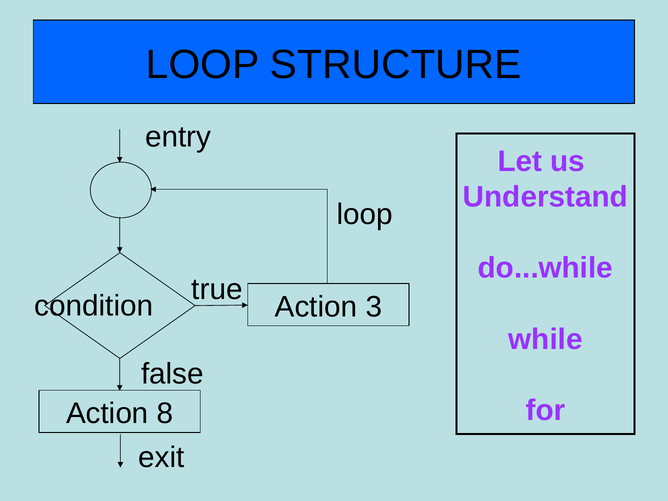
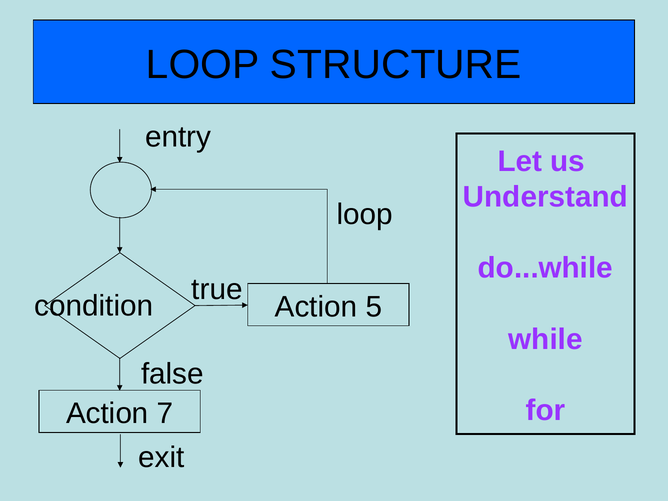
3: 3 -> 5 (374, 307)
8: 8 -> 7 (165, 413)
